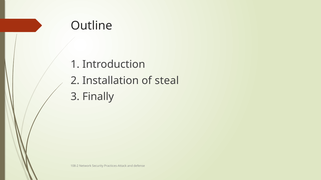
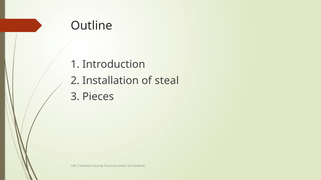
Finally: Finally -> Pieces (98, 97)
